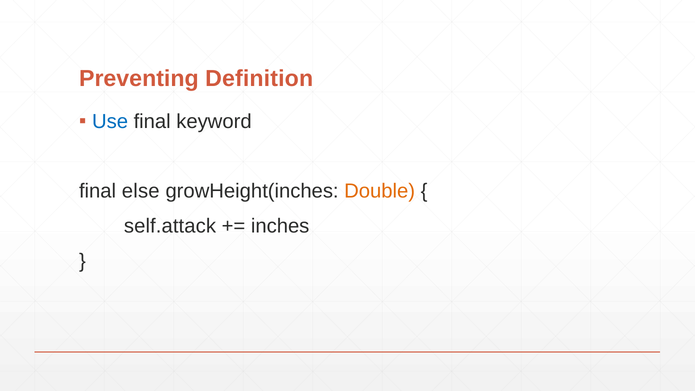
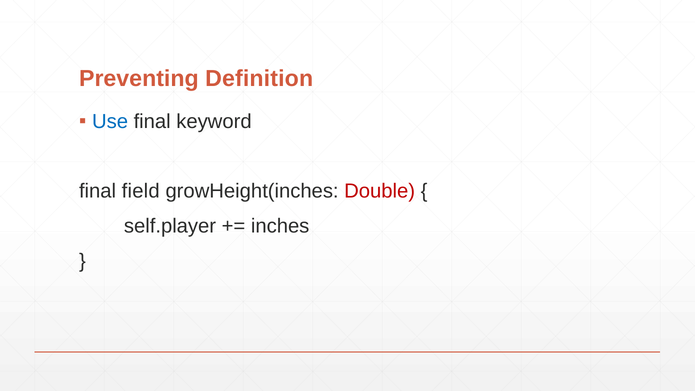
else: else -> field (141, 191)
Double colour: orange -> red (380, 191)
self.attack: self.attack -> self.player (170, 226)
